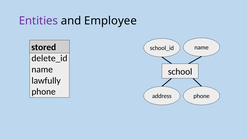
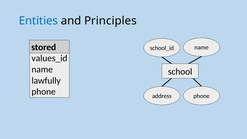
Entities colour: purple -> blue (38, 21)
Employee: Employee -> Principles (110, 21)
delete_id: delete_id -> values_id (49, 58)
